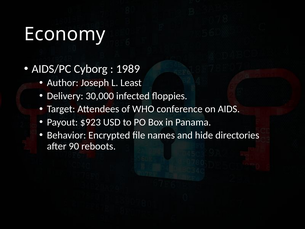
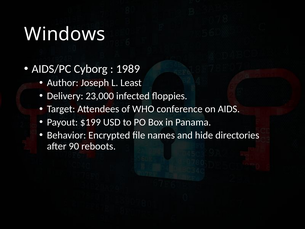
Economy: Economy -> Windows (65, 34)
30,000: 30,000 -> 23,000 (100, 96)
$923: $923 -> $199 (90, 122)
